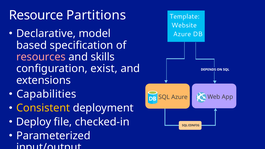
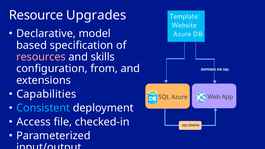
Partitions: Partitions -> Upgrades (96, 15)
exist: exist -> from (104, 69)
Consistent colour: yellow -> light blue (43, 108)
Deploy: Deploy -> Access (34, 122)
